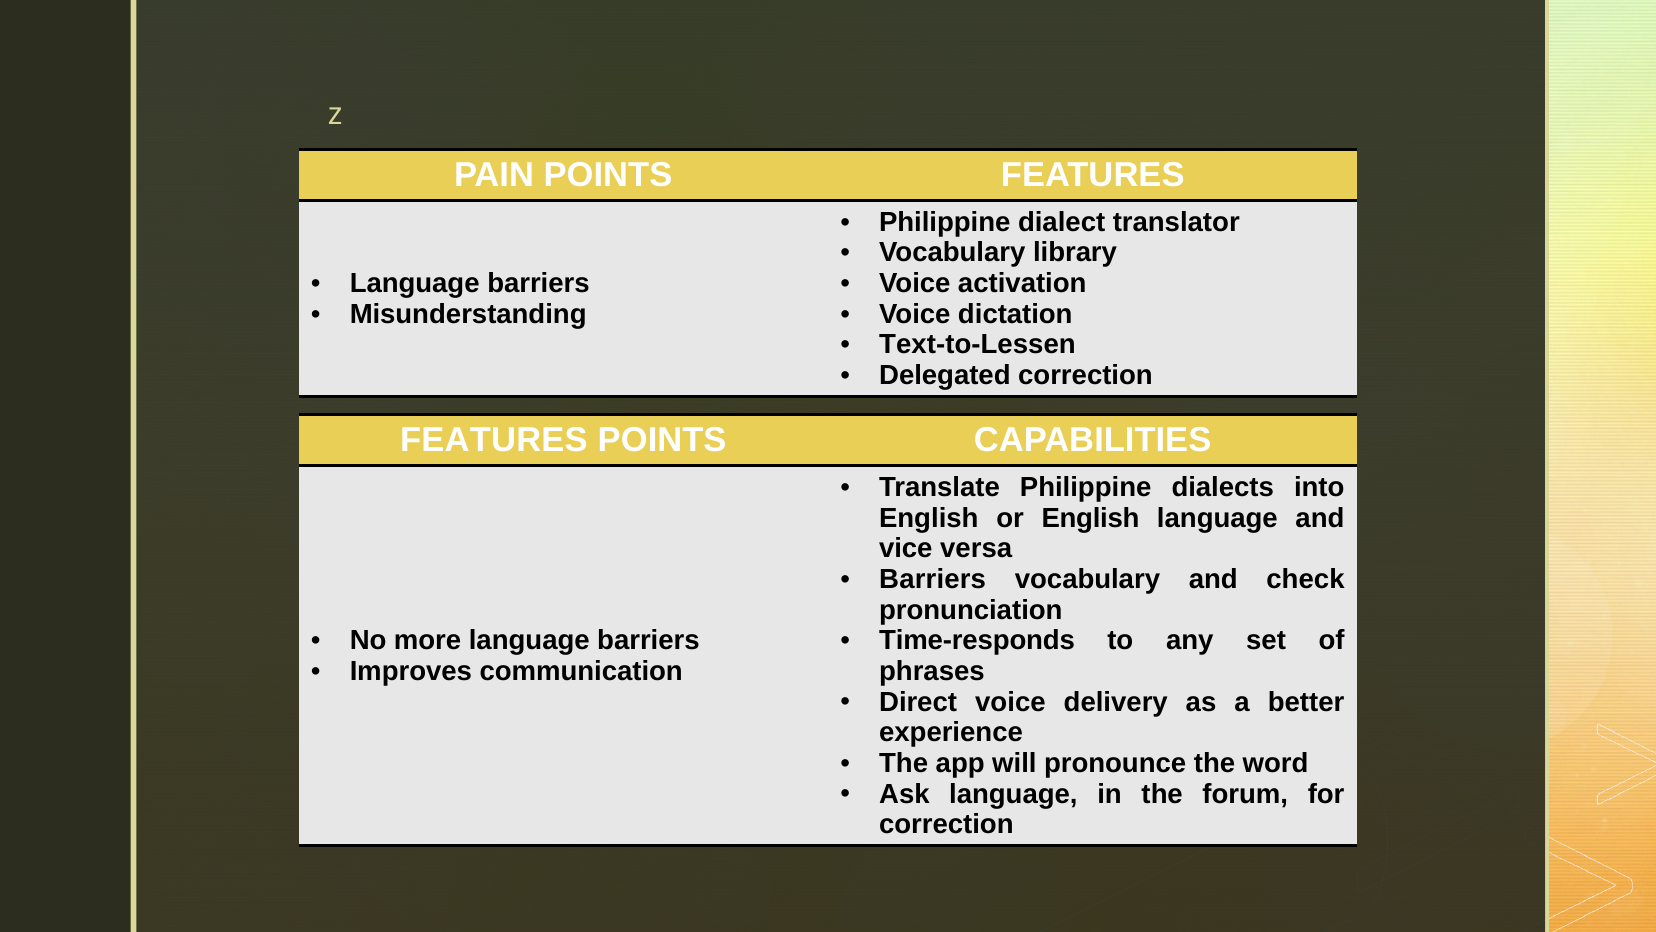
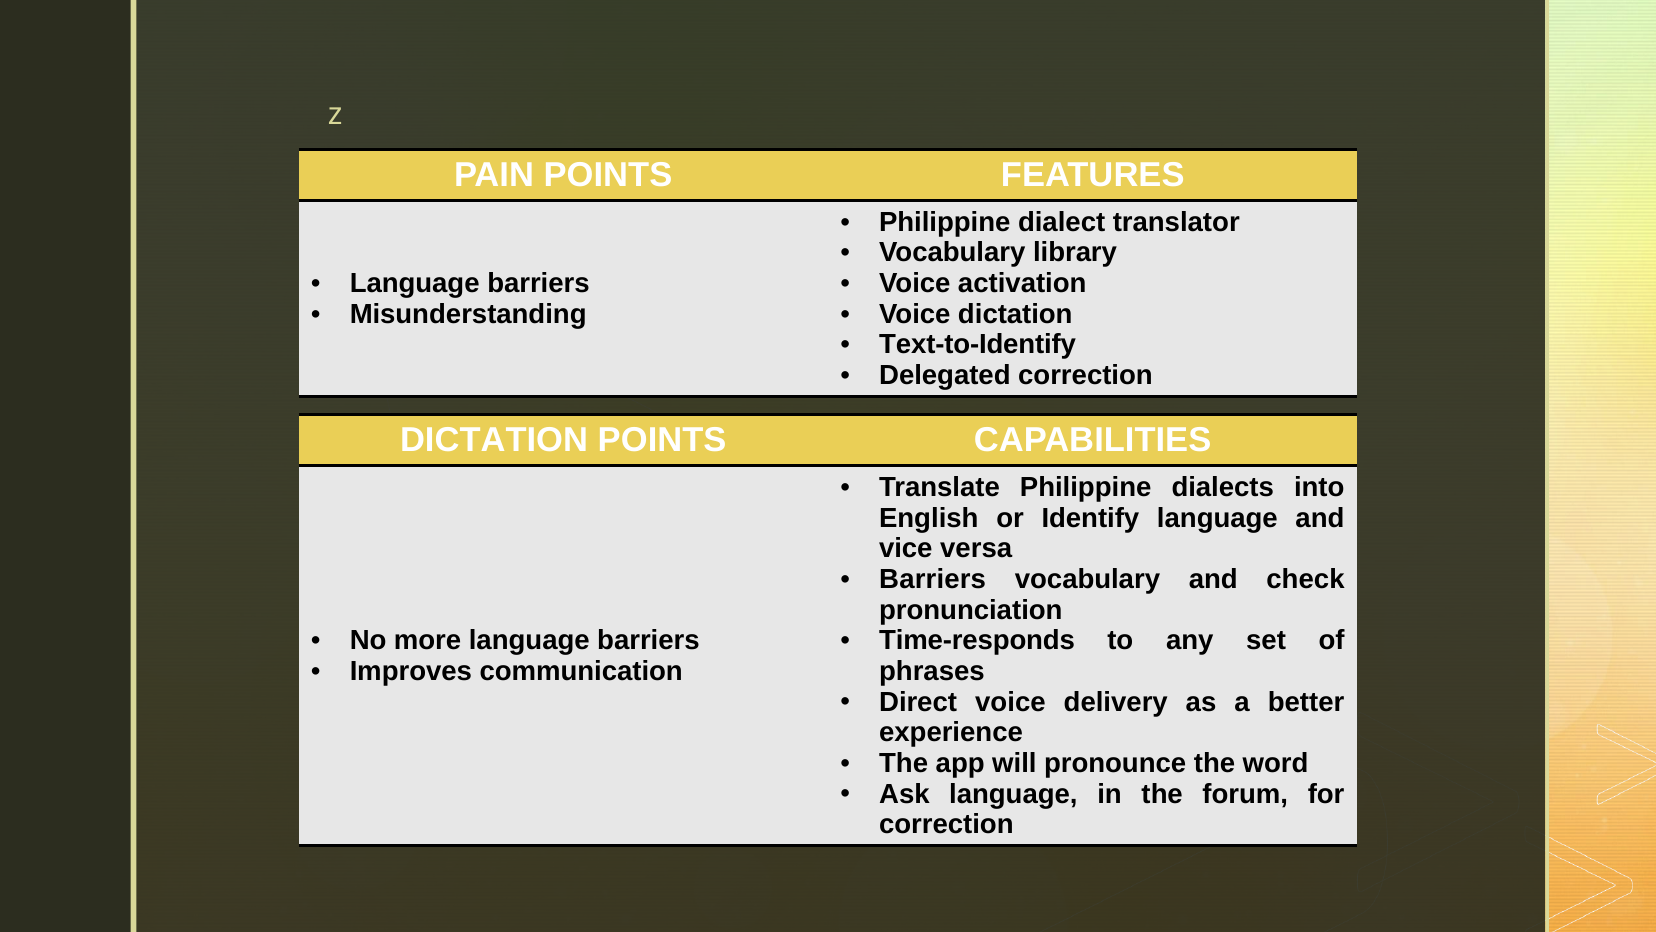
Text-to-Lessen: Text-to-Lessen -> Text-to-Identify (978, 345)
FEATURES: FEATURES -> DICTATION (494, 440)
or English: English -> Identify (1090, 518)
